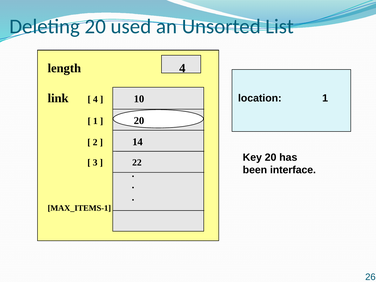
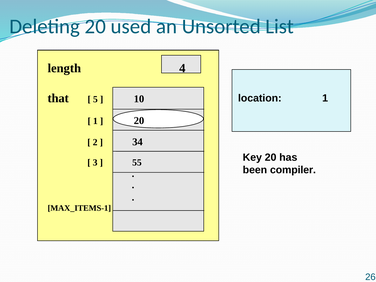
link: link -> that (58, 98)
4: 4 -> 5 (95, 99)
14: 14 -> 34 (137, 142)
22: 22 -> 55 (137, 163)
interface: interface -> compiler (293, 170)
